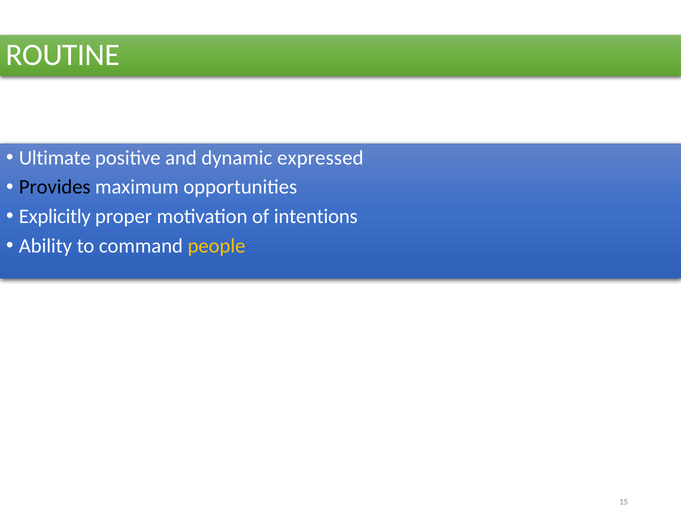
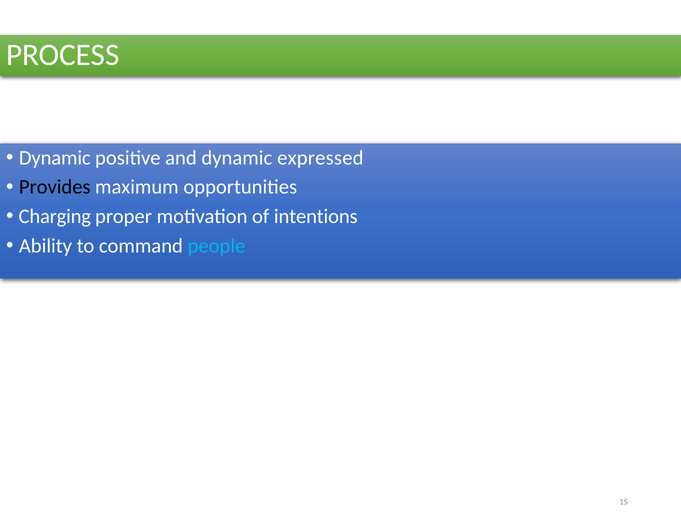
ROUTINE: ROUTINE -> PROCESS (63, 55)
Ultimate: Ultimate -> Dynamic (55, 158)
Explicitly: Explicitly -> Charging (55, 217)
people colour: yellow -> light blue (217, 246)
